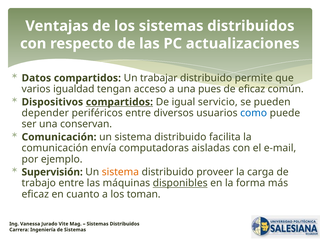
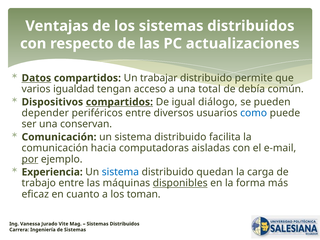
Datos underline: none -> present (36, 78)
pues: pues -> total (209, 89)
de eficaz: eficaz -> debía (252, 89)
servicio: servicio -> diálogo (218, 102)
envía: envía -> hacia (104, 148)
por underline: none -> present (30, 159)
Supervisión: Supervisión -> Experiencia (52, 172)
sistema colour: orange -> blue (120, 172)
proveer: proveer -> quedan (215, 172)
